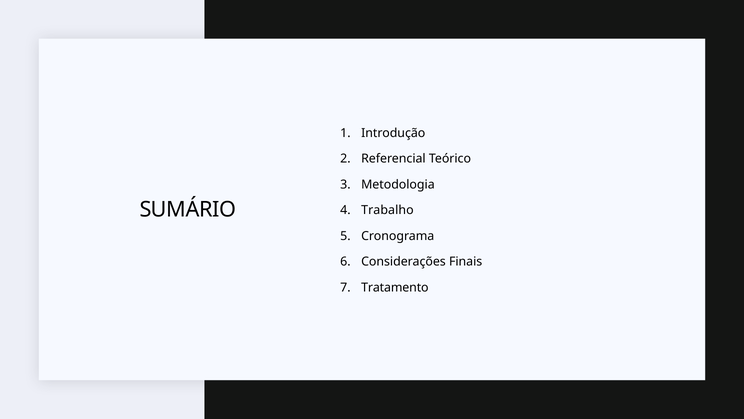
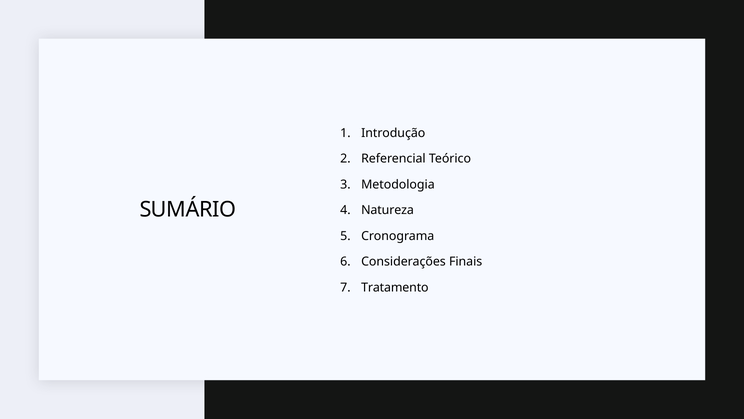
Trabalho: Trabalho -> Natureza (388, 210)
